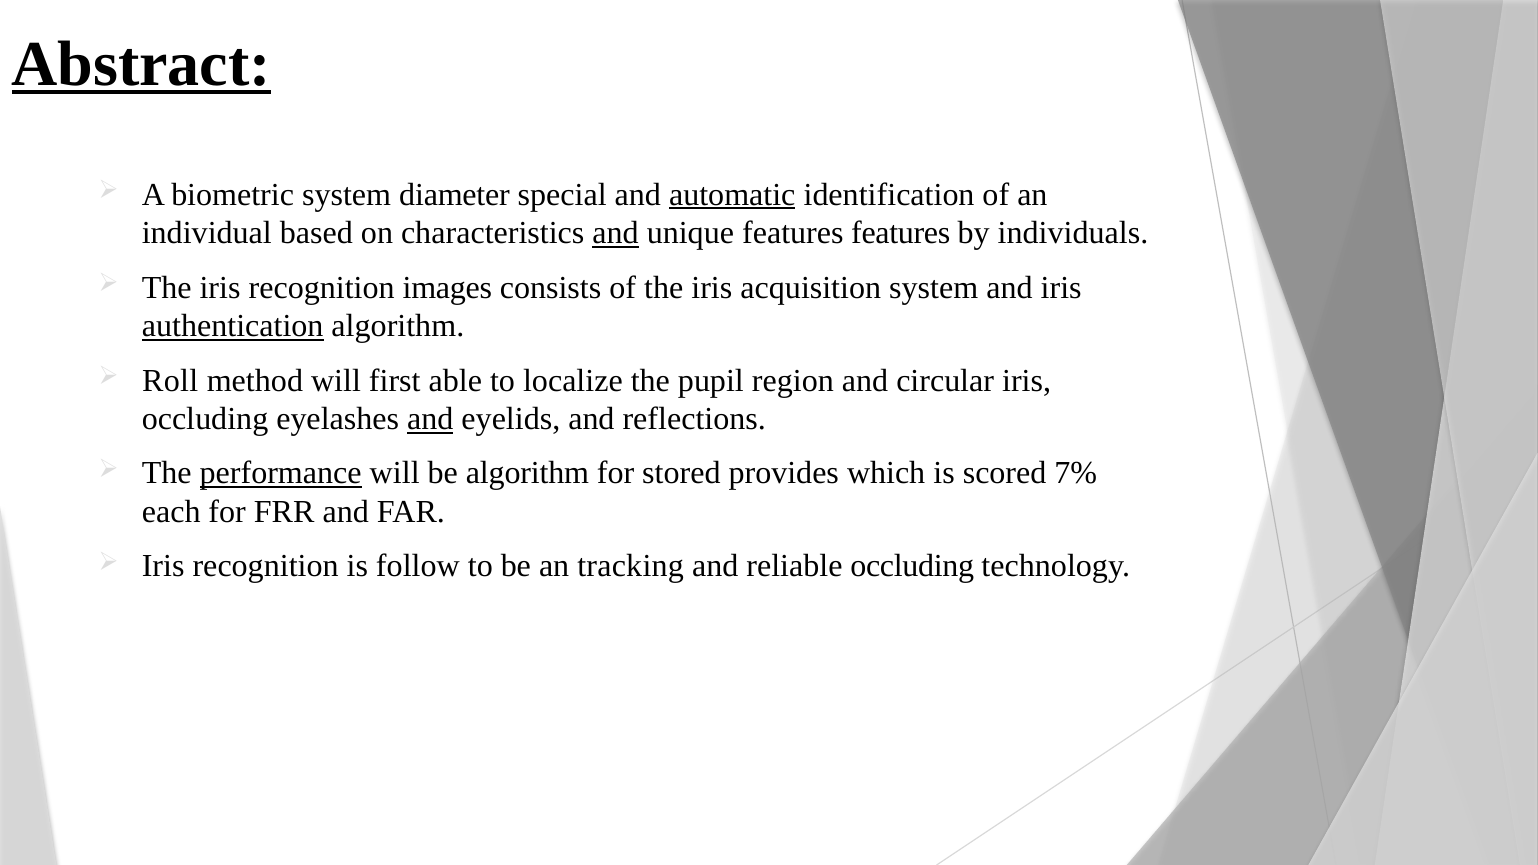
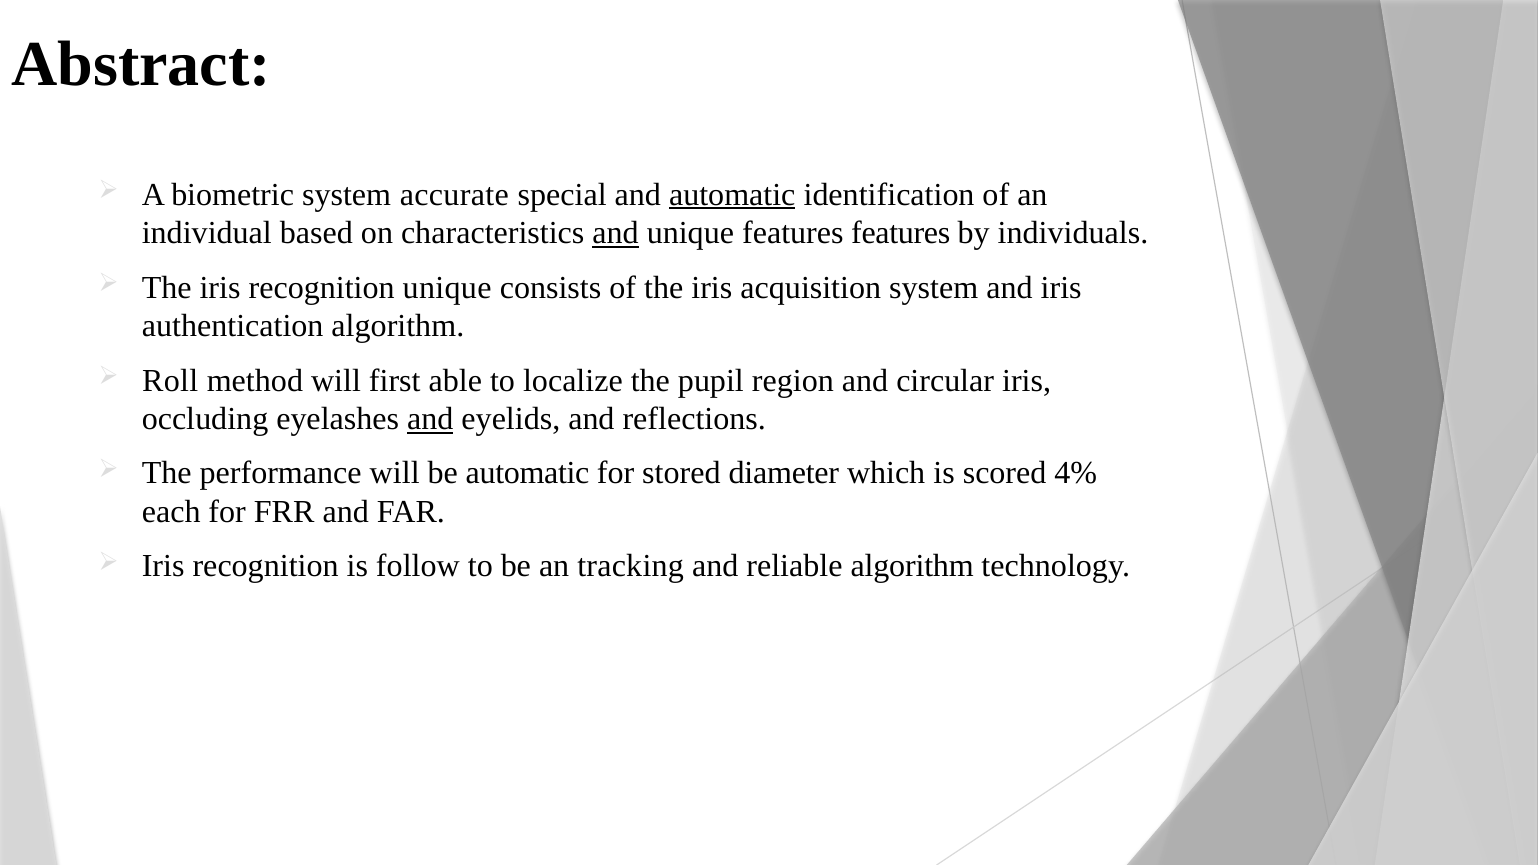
Abstract underline: present -> none (141, 65)
diameter: diameter -> accurate (454, 195)
recognition images: images -> unique (447, 288)
authentication underline: present -> none (233, 326)
performance underline: present -> none (281, 473)
be algorithm: algorithm -> automatic (528, 473)
provides: provides -> diameter (784, 473)
7%: 7% -> 4% (1076, 473)
reliable occluding: occluding -> algorithm (912, 566)
